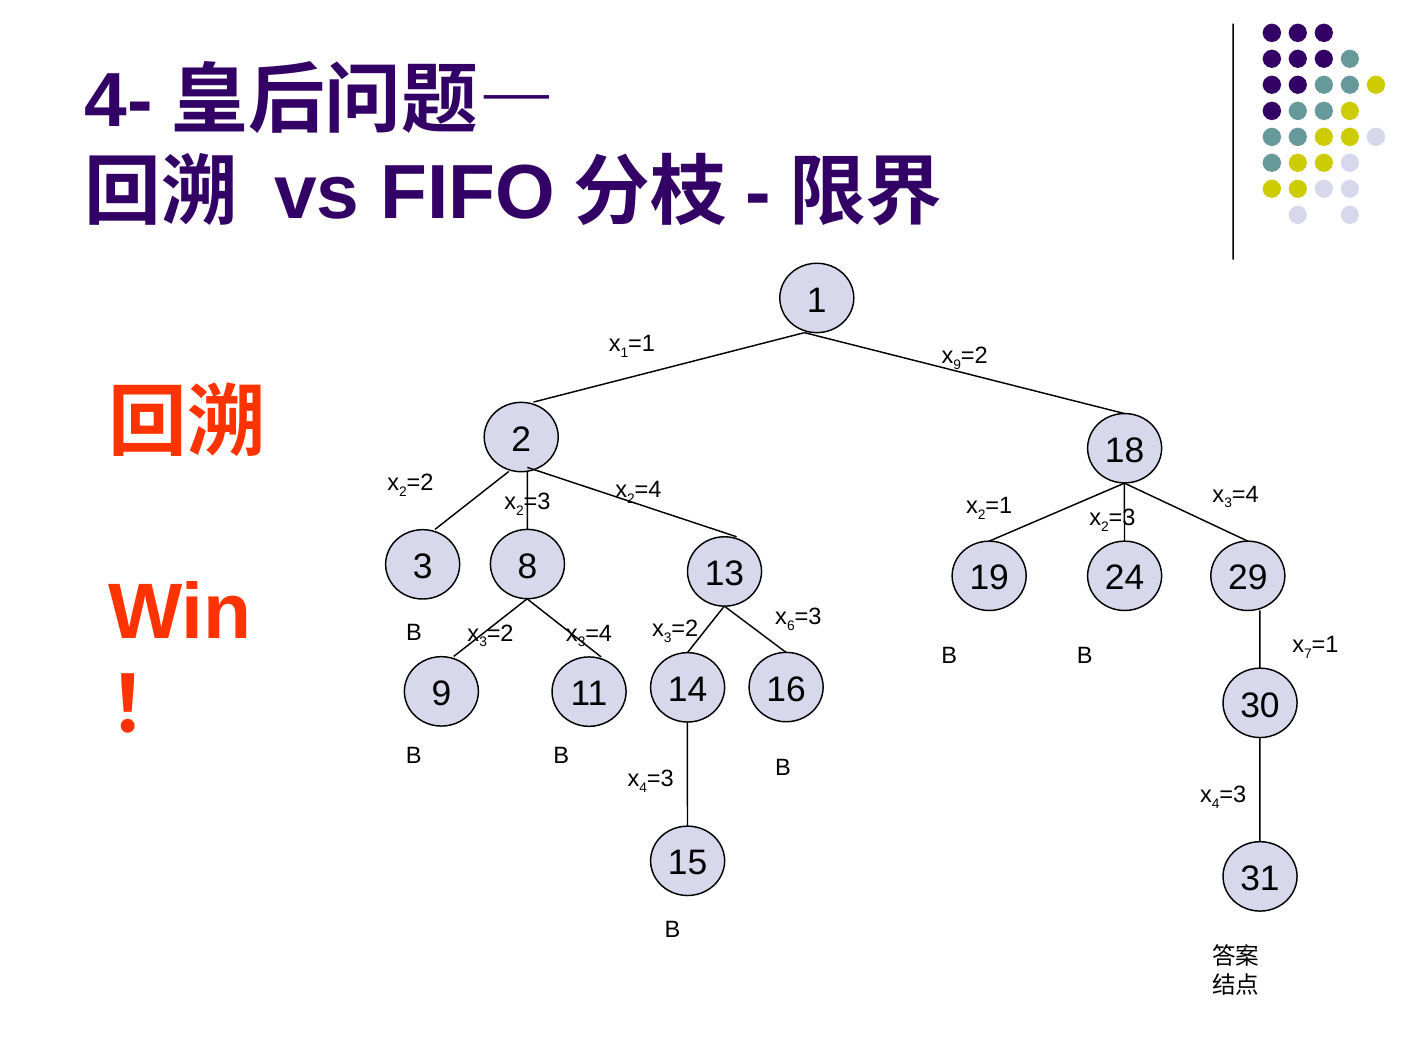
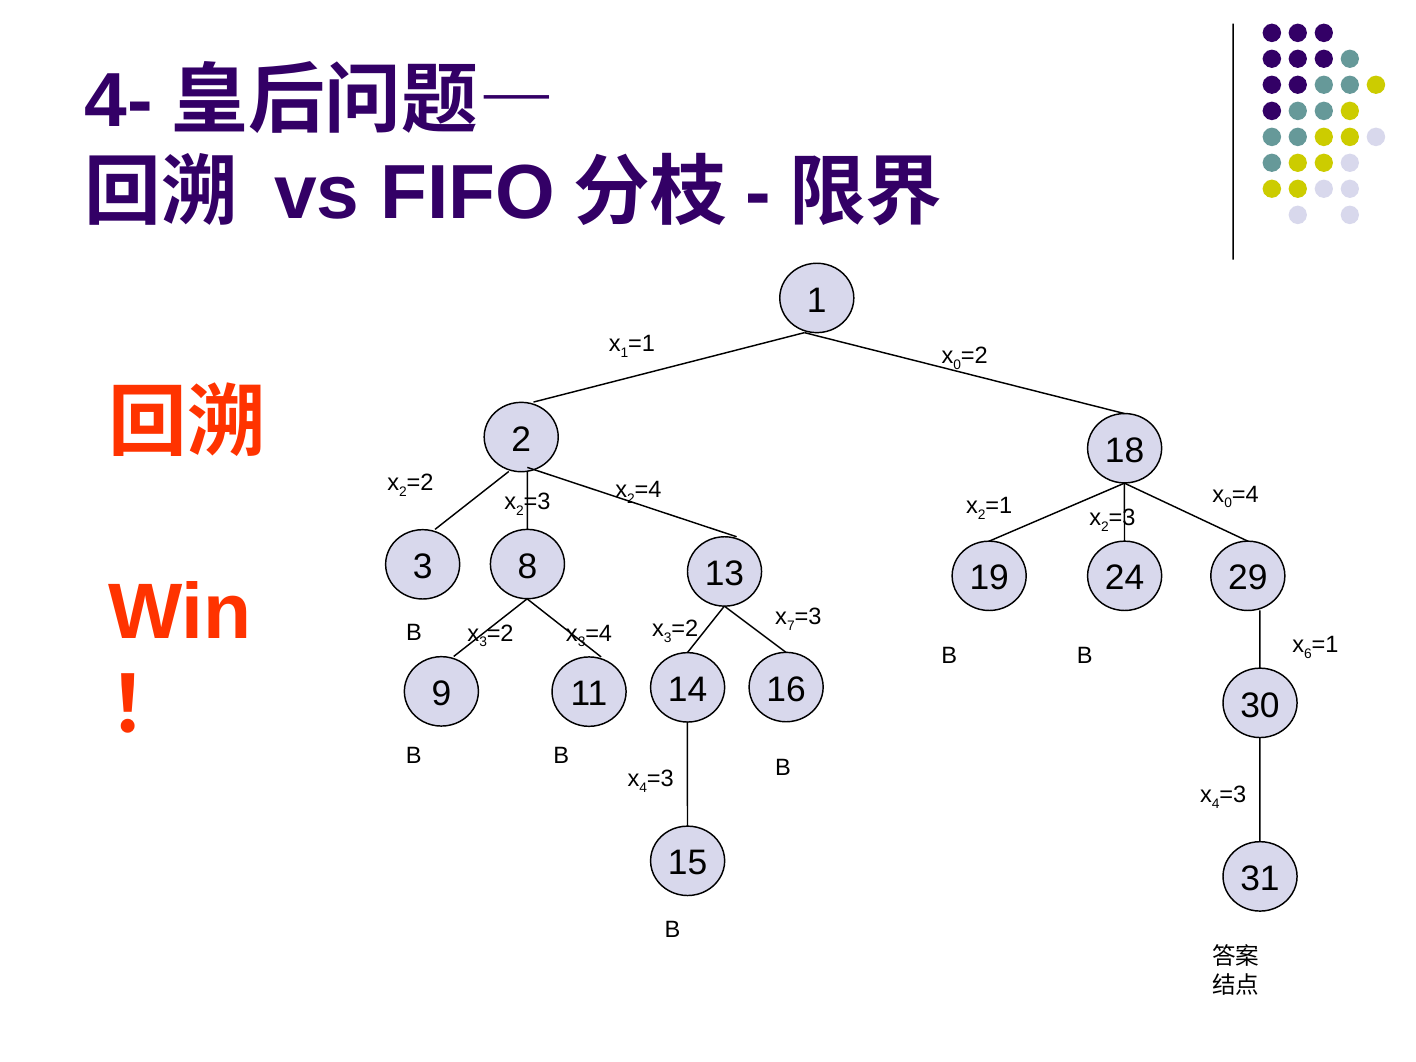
9: 9 -> 0 (957, 365)
3: 3 -> 0 (1228, 503)
6: 6 -> 7 (791, 626)
7: 7 -> 6 (1308, 654)
